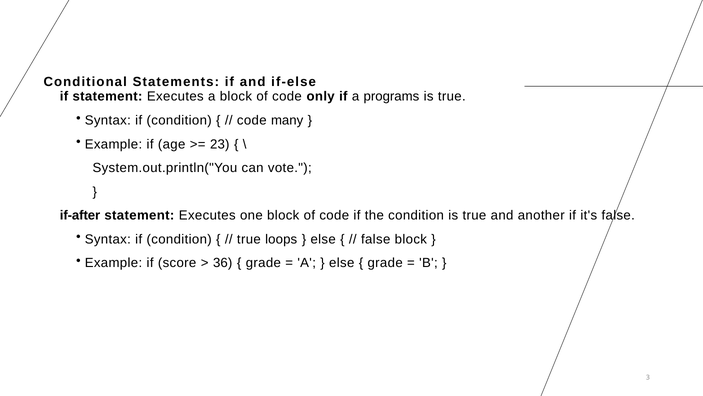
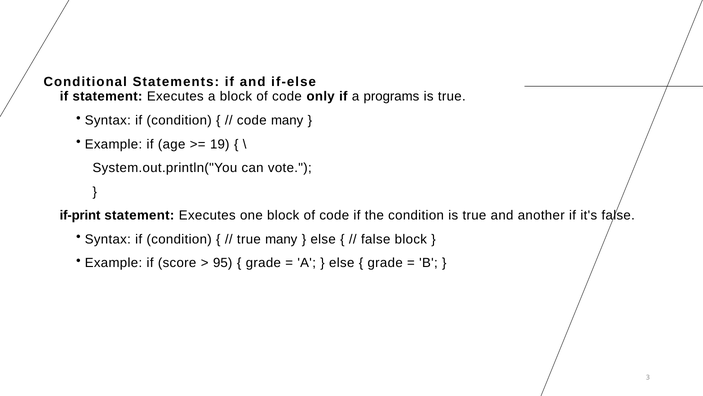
23: 23 -> 19 (220, 144)
if-after: if-after -> if-print (80, 215)
true loops: loops -> many (281, 239)
36: 36 -> 95 (223, 263)
